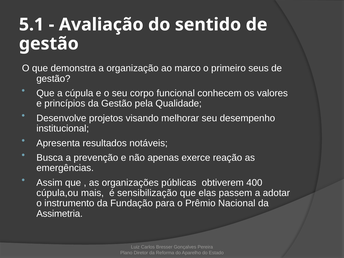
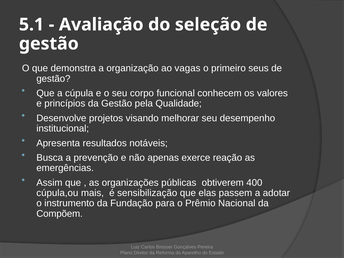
sentido: sentido -> seleção (208, 25)
marco: marco -> vagas (188, 68)
Assimetria: Assimetria -> Compõem (60, 214)
